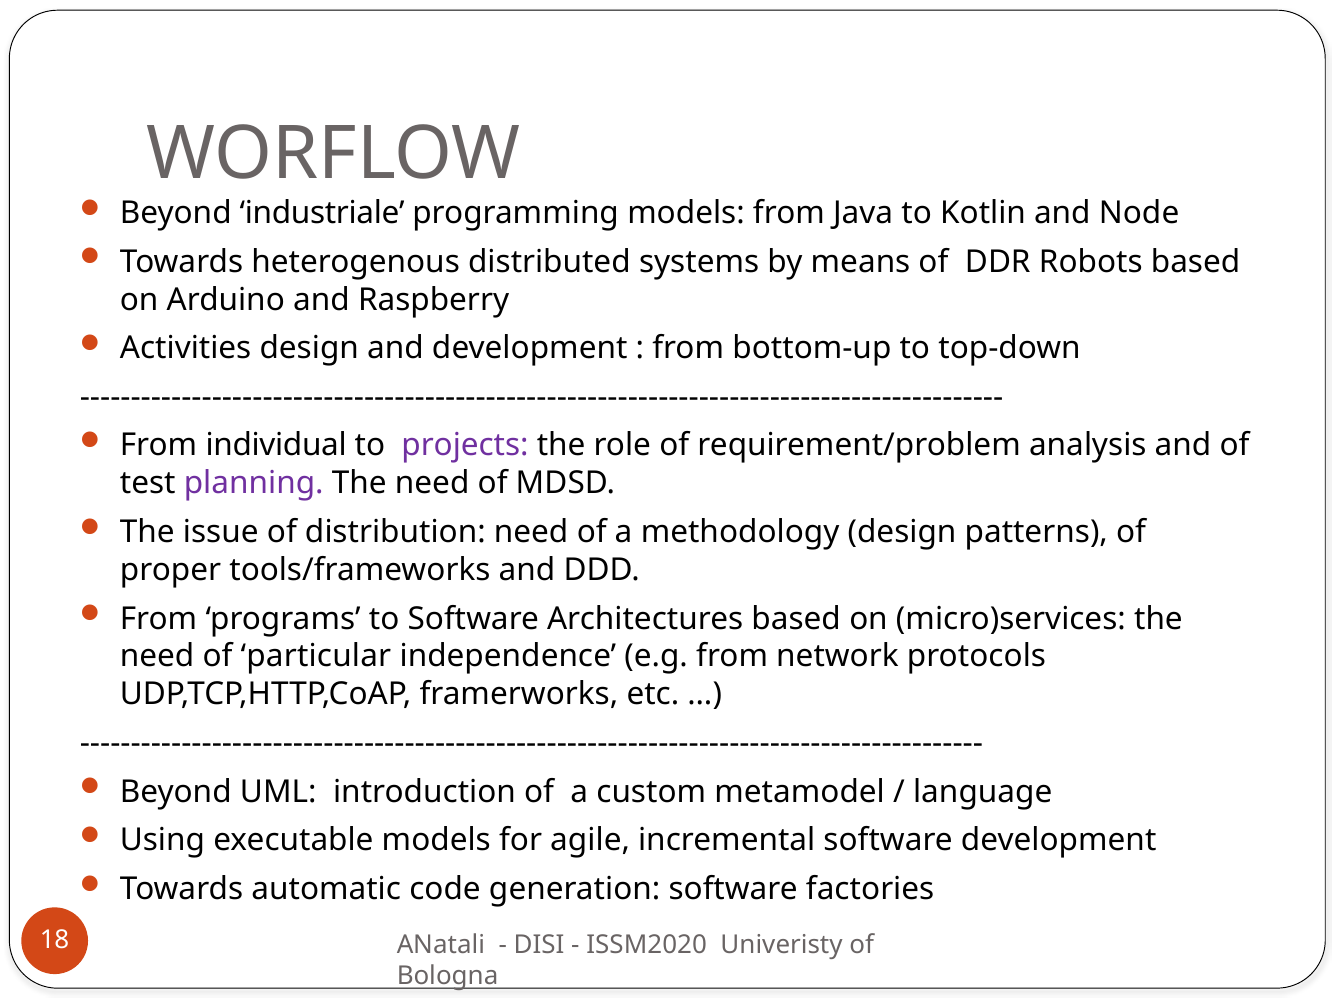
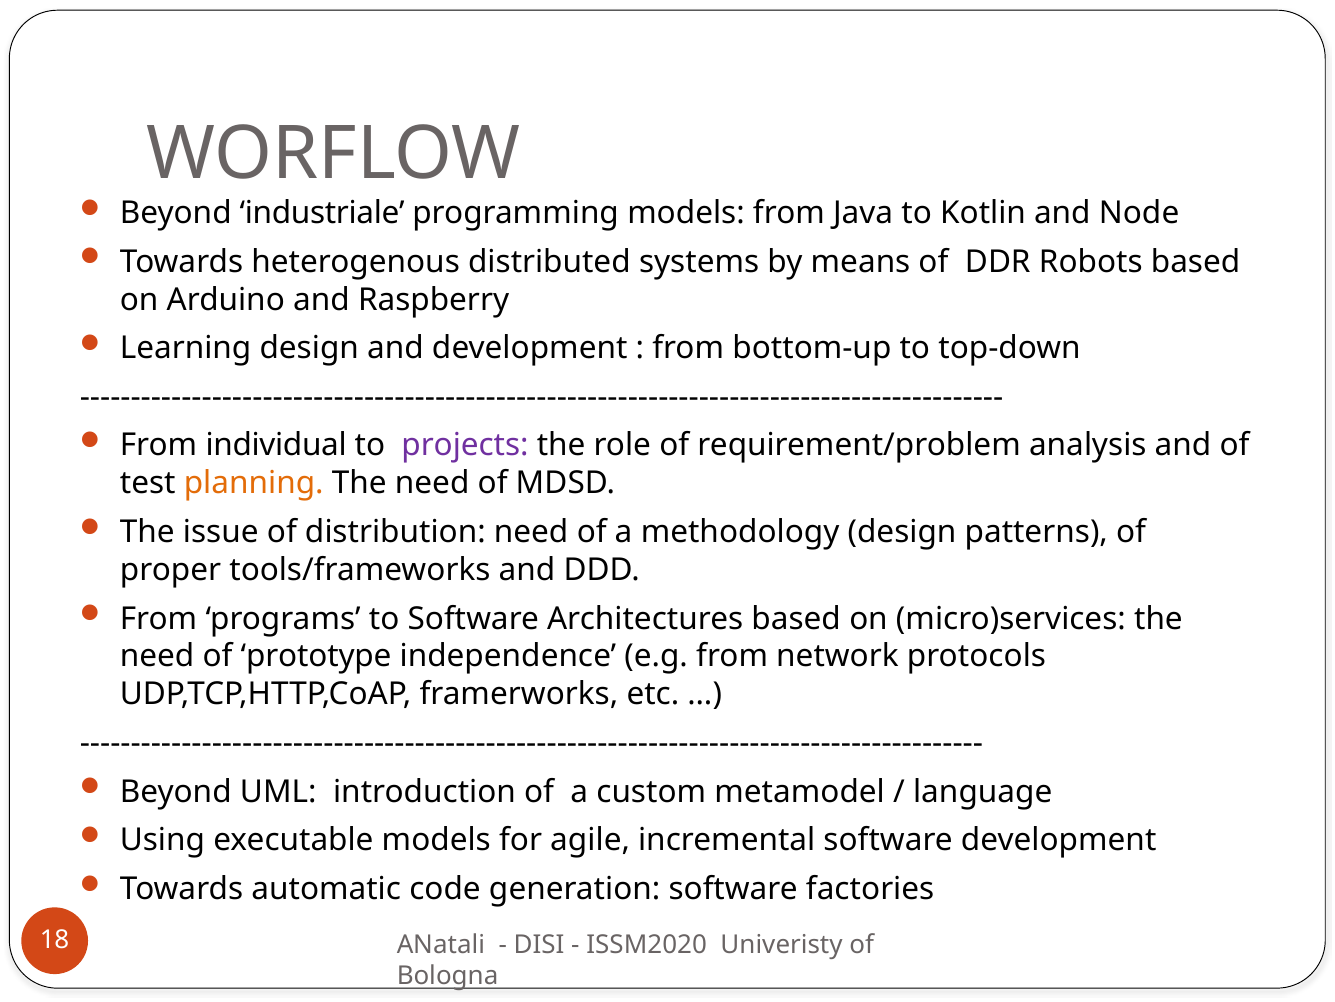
Activities: Activities -> Learning (186, 348)
planning colour: purple -> orange (254, 483)
particular: particular -> prototype (316, 656)
